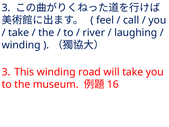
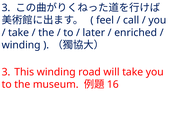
river: river -> later (94, 33)
laughing: laughing -> enriched (136, 33)
